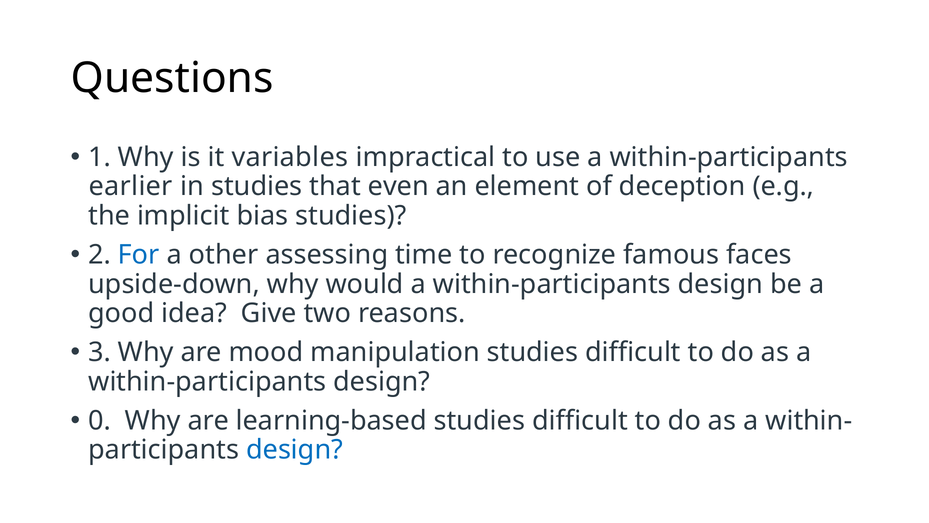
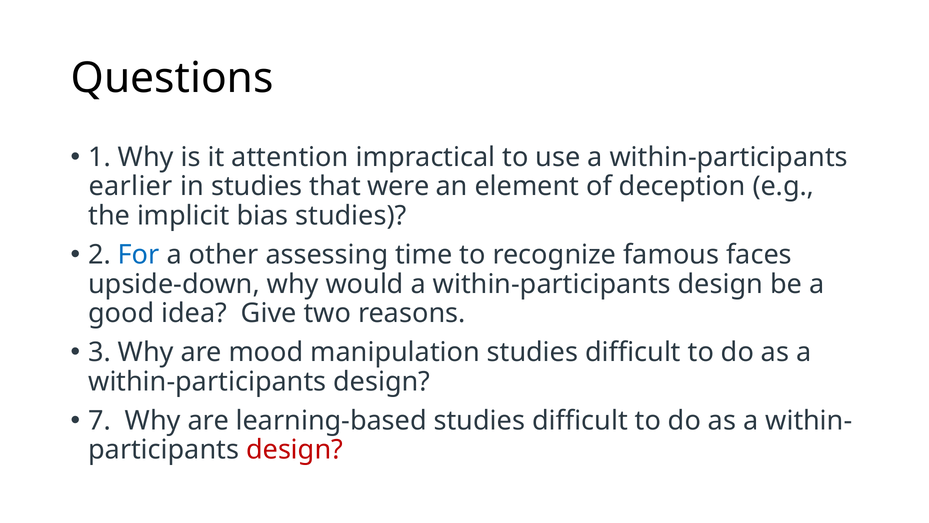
variables: variables -> attention (290, 157)
even: even -> were (398, 186)
0: 0 -> 7 (100, 420)
design colour: blue -> red (295, 450)
